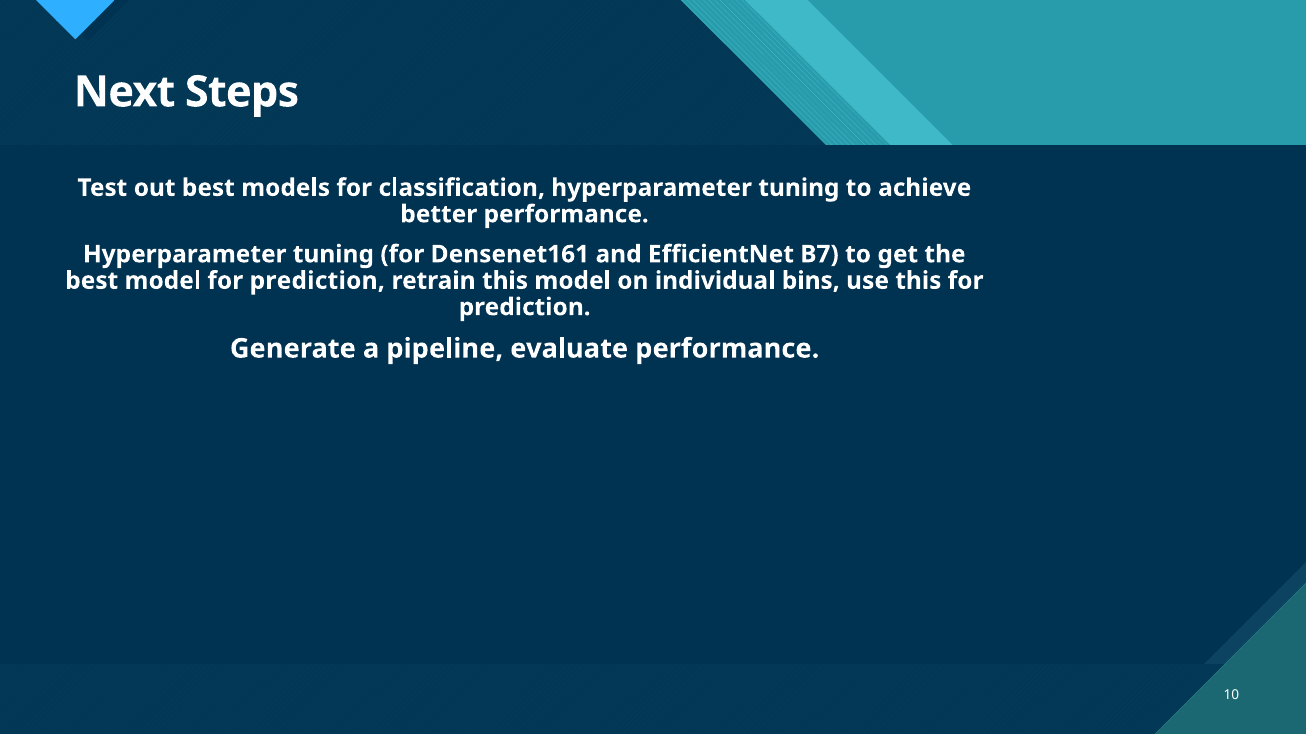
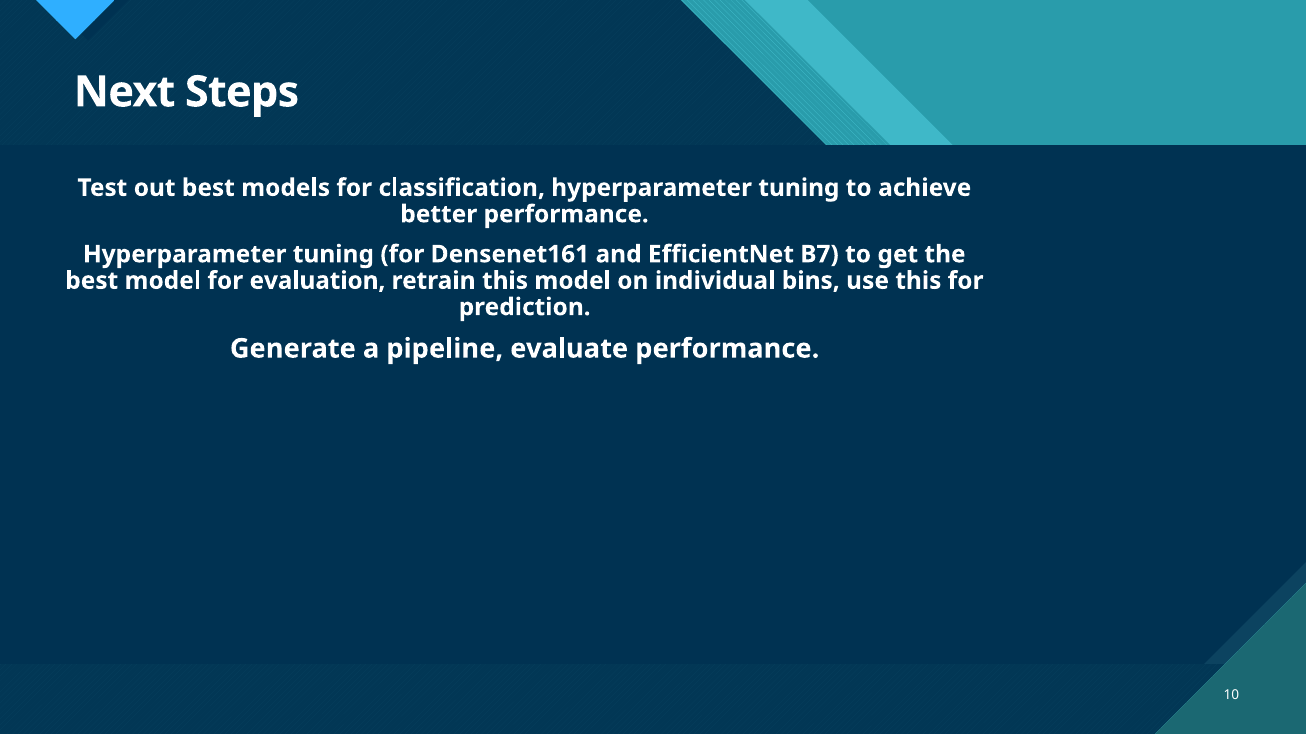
model for prediction: prediction -> evaluation (317, 281)
